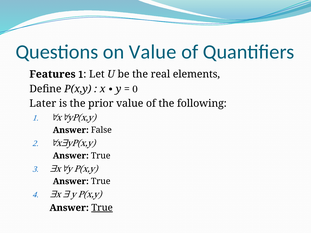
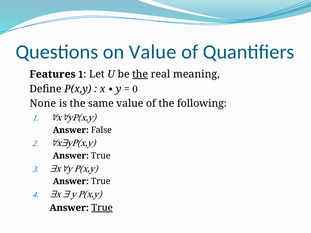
the underline: none -> present (140, 74)
elements: elements -> meaning (196, 74)
Later: Later -> None (43, 104)
prior: prior -> same (101, 104)
